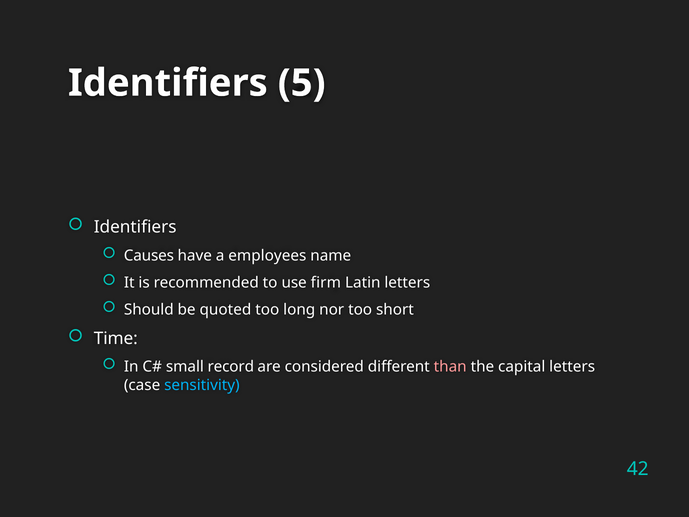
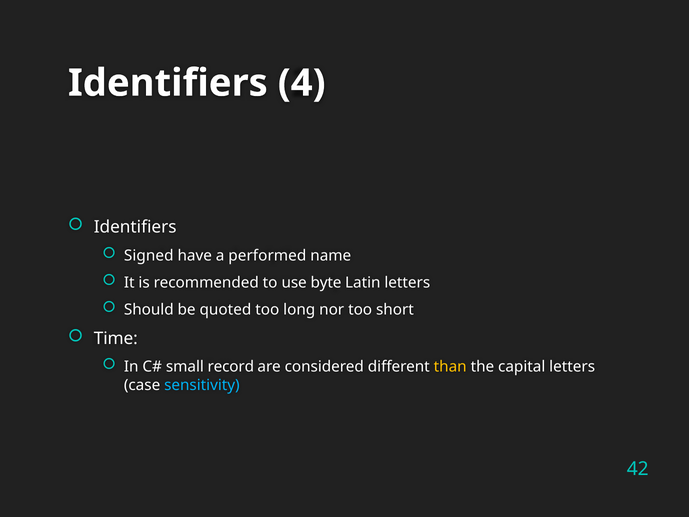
5: 5 -> 4 (302, 83)
Causes: Causes -> Signed (149, 255)
employees: employees -> performed (267, 255)
firm: firm -> byte (326, 283)
than colour: pink -> yellow (450, 367)
